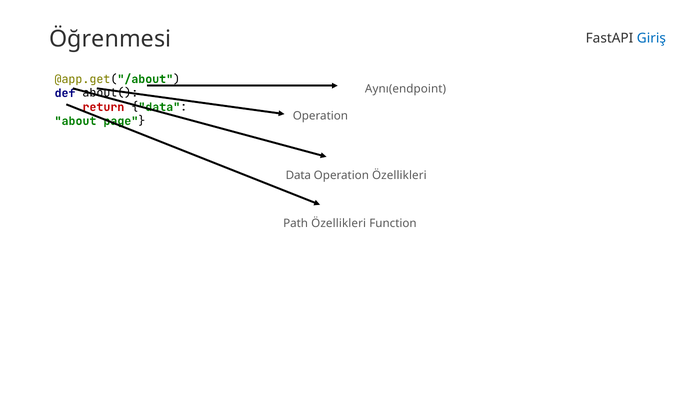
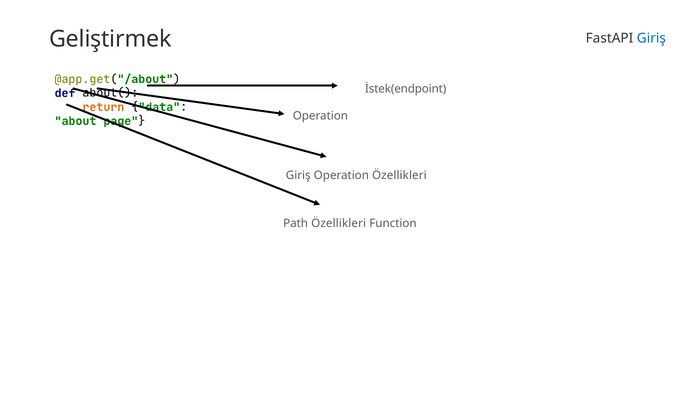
Öğrenmesi: Öğrenmesi -> Geliştirmek (110, 39)
Aynı(endpoint: Aynı(endpoint -> İstek(endpoint (406, 89)
return colour: red -> orange (103, 107)
Data: Data -> Giriş (298, 175)
